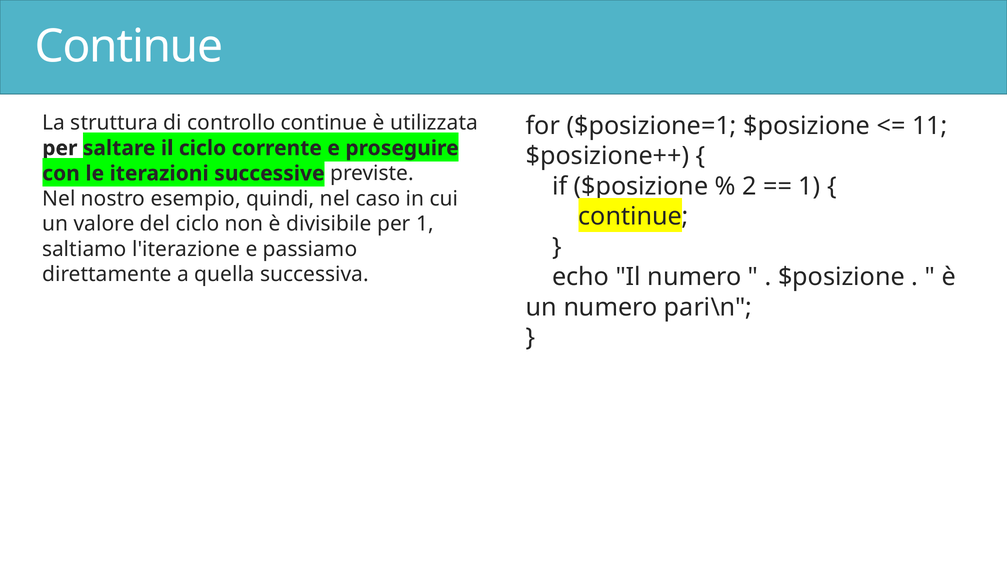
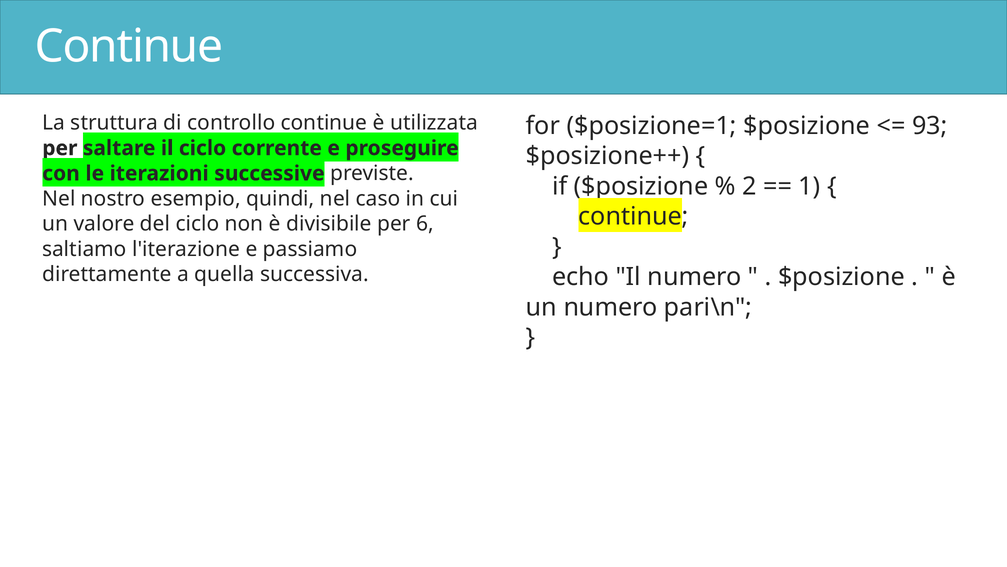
11: 11 -> 93 (930, 126)
per 1: 1 -> 6 (425, 224)
